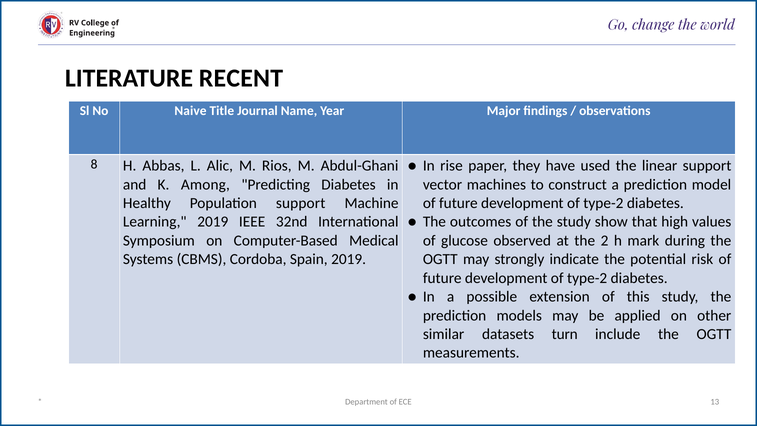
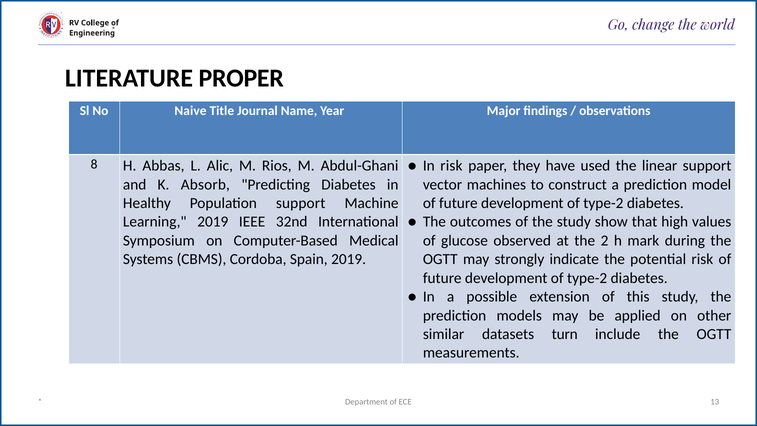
RECENT: RECENT -> PROPER (241, 78)
In rise: rise -> risk (451, 166)
Among: Among -> Absorb (205, 184)
